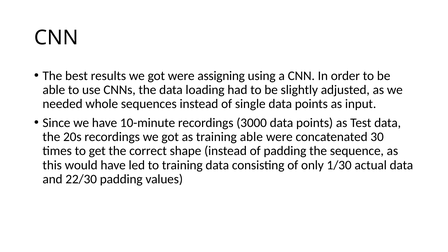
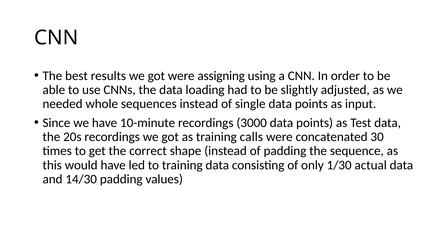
training able: able -> calls (251, 137)
22/30: 22/30 -> 14/30 (81, 179)
